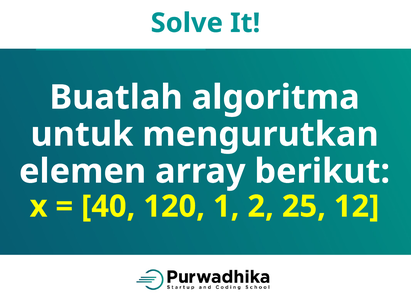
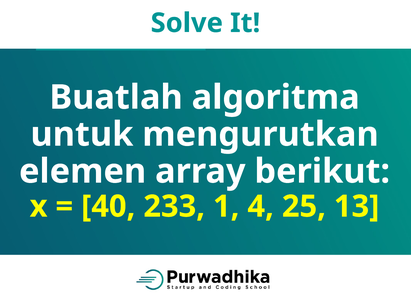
120: 120 -> 233 (174, 207)
2: 2 -> 4 (261, 207)
12: 12 -> 13 (357, 207)
